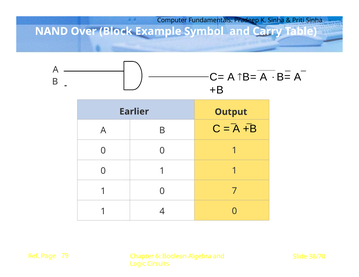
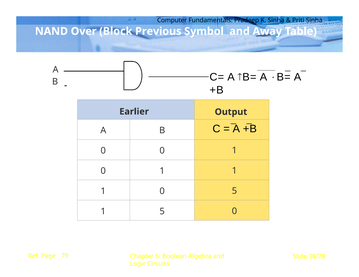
Example: Example -> Previous (158, 31)
Carry: Carry -> Away (267, 31)
0 7: 7 -> 5 (234, 191)
1 4: 4 -> 5 (162, 212)
